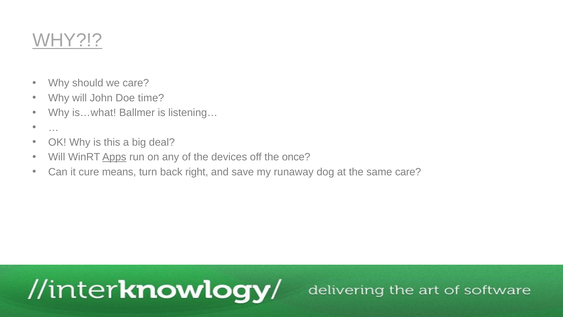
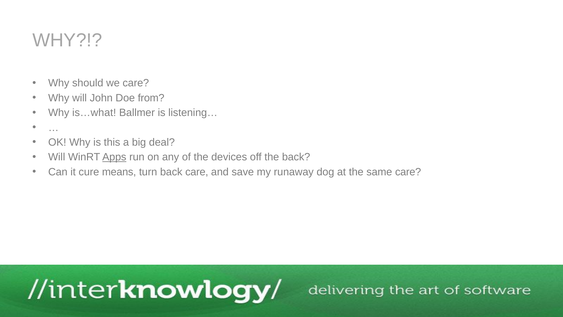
WHY underline: present -> none (67, 40)
time: time -> from (151, 98)
the once: once -> back (296, 157)
back right: right -> care (197, 172)
